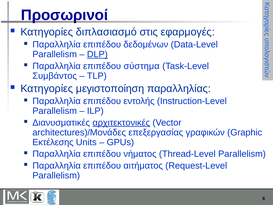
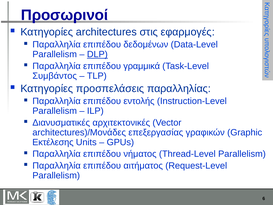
διπλασιασμό: διπλασιασμό -> architectures (106, 32)
σύστημα: σύστημα -> γραμμικά (142, 66)
μεγιστοποίηση: μεγιστοποίηση -> προσπελάσεις (110, 89)
αρχιτεκτονικές underline: present -> none (121, 122)
